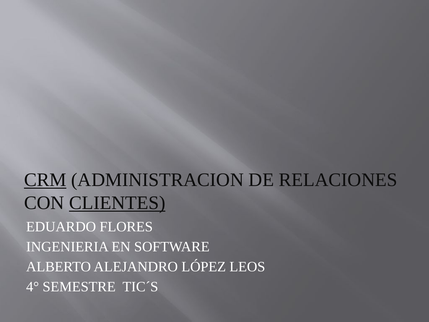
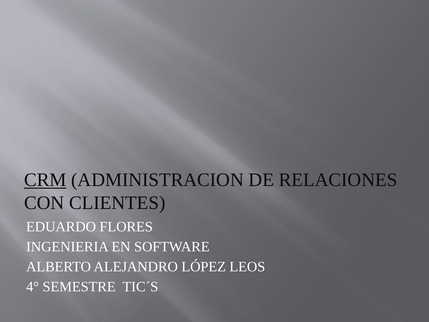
CLIENTES underline: present -> none (117, 203)
